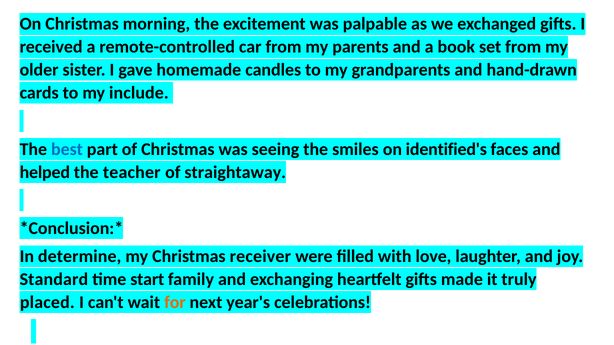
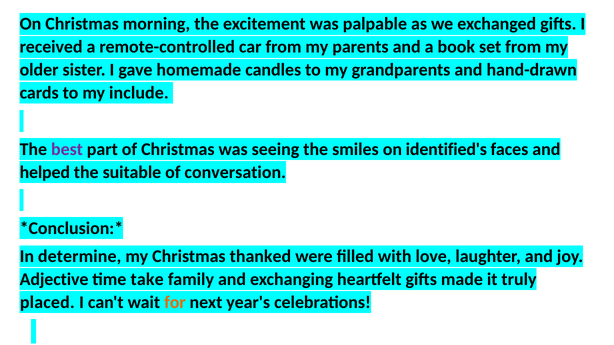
best colour: blue -> purple (67, 149)
teacher: teacher -> suitable (132, 172)
straightaway: straightaway -> conversation (235, 172)
receiver: receiver -> thanked (260, 257)
Standard: Standard -> Adjective (54, 280)
start: start -> take (147, 280)
